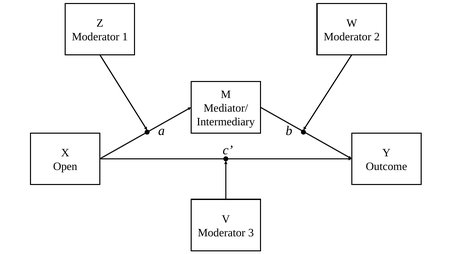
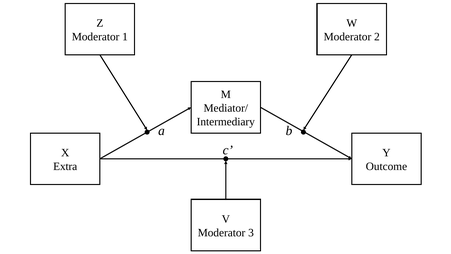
Open: Open -> Extra (65, 166)
